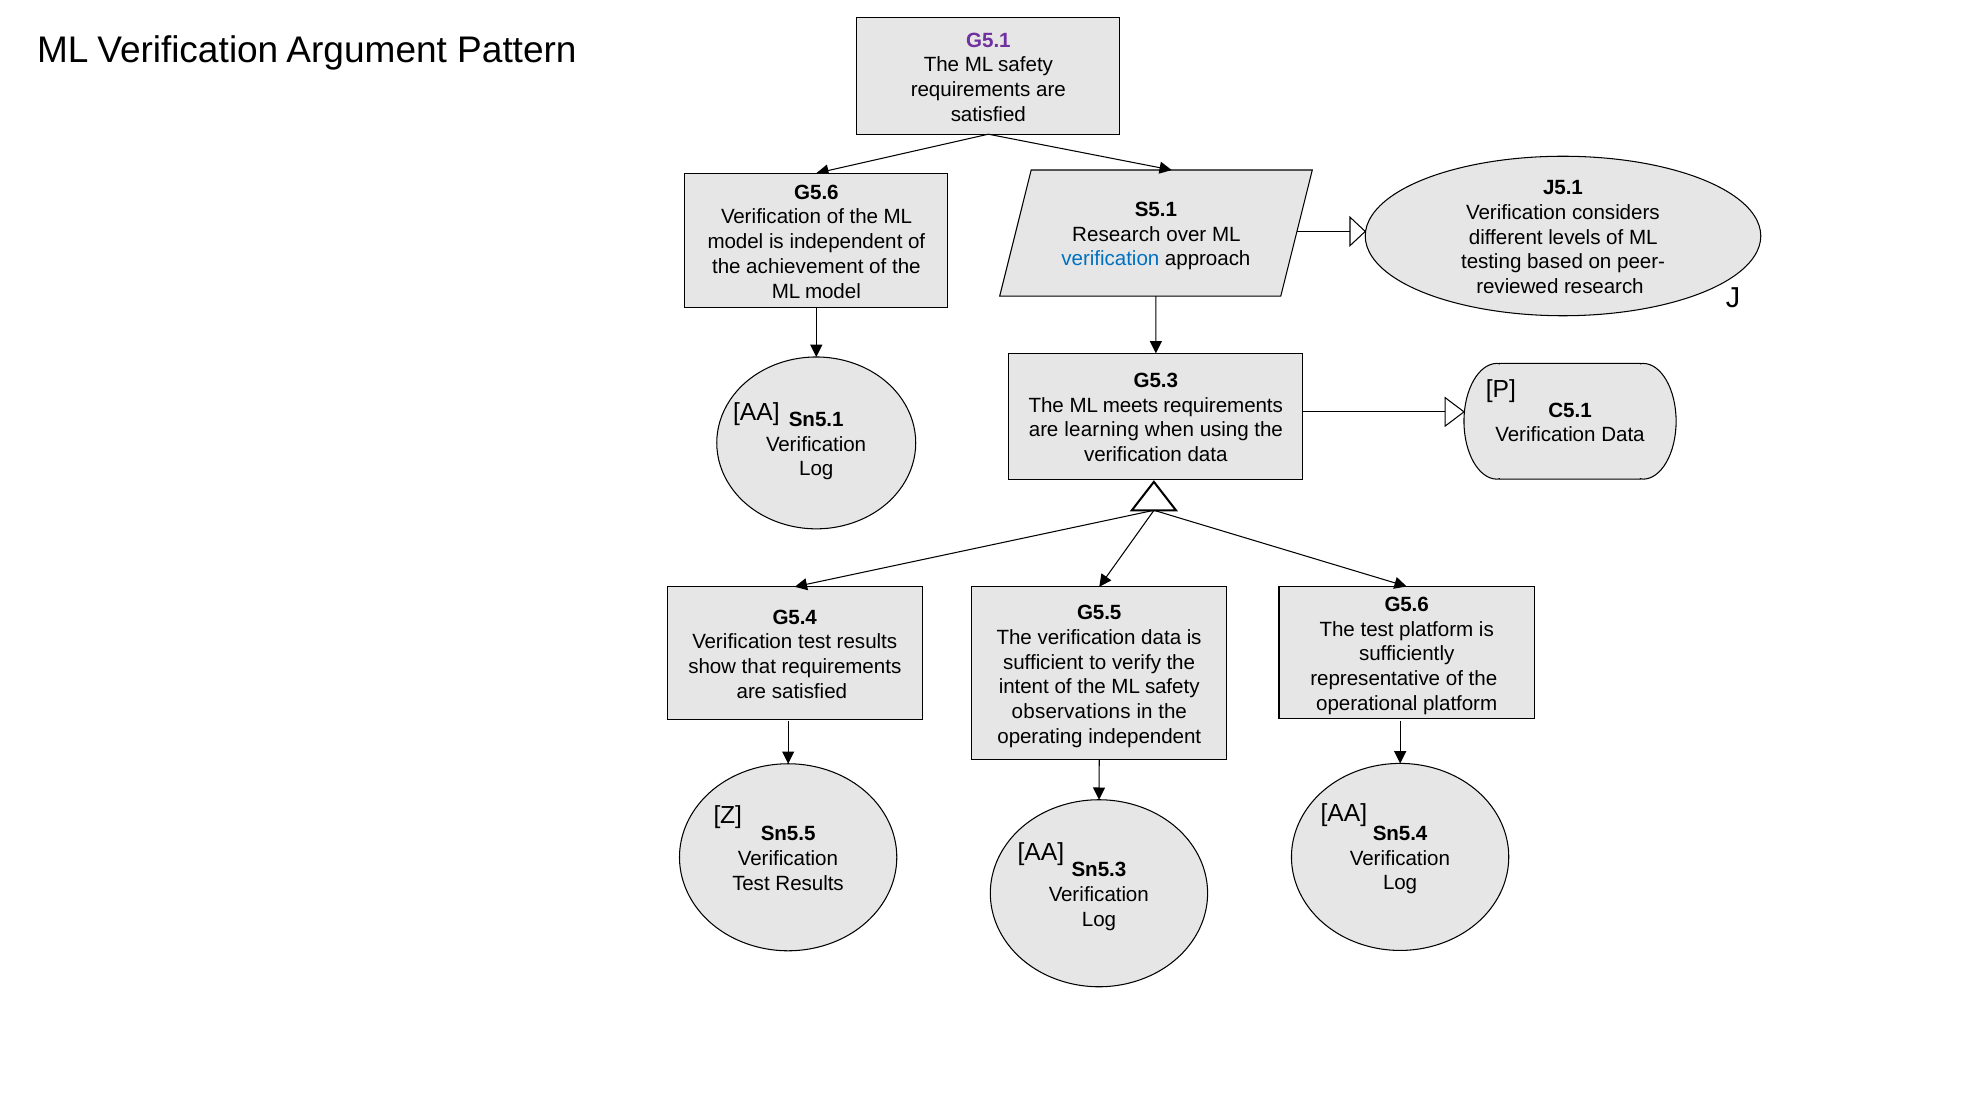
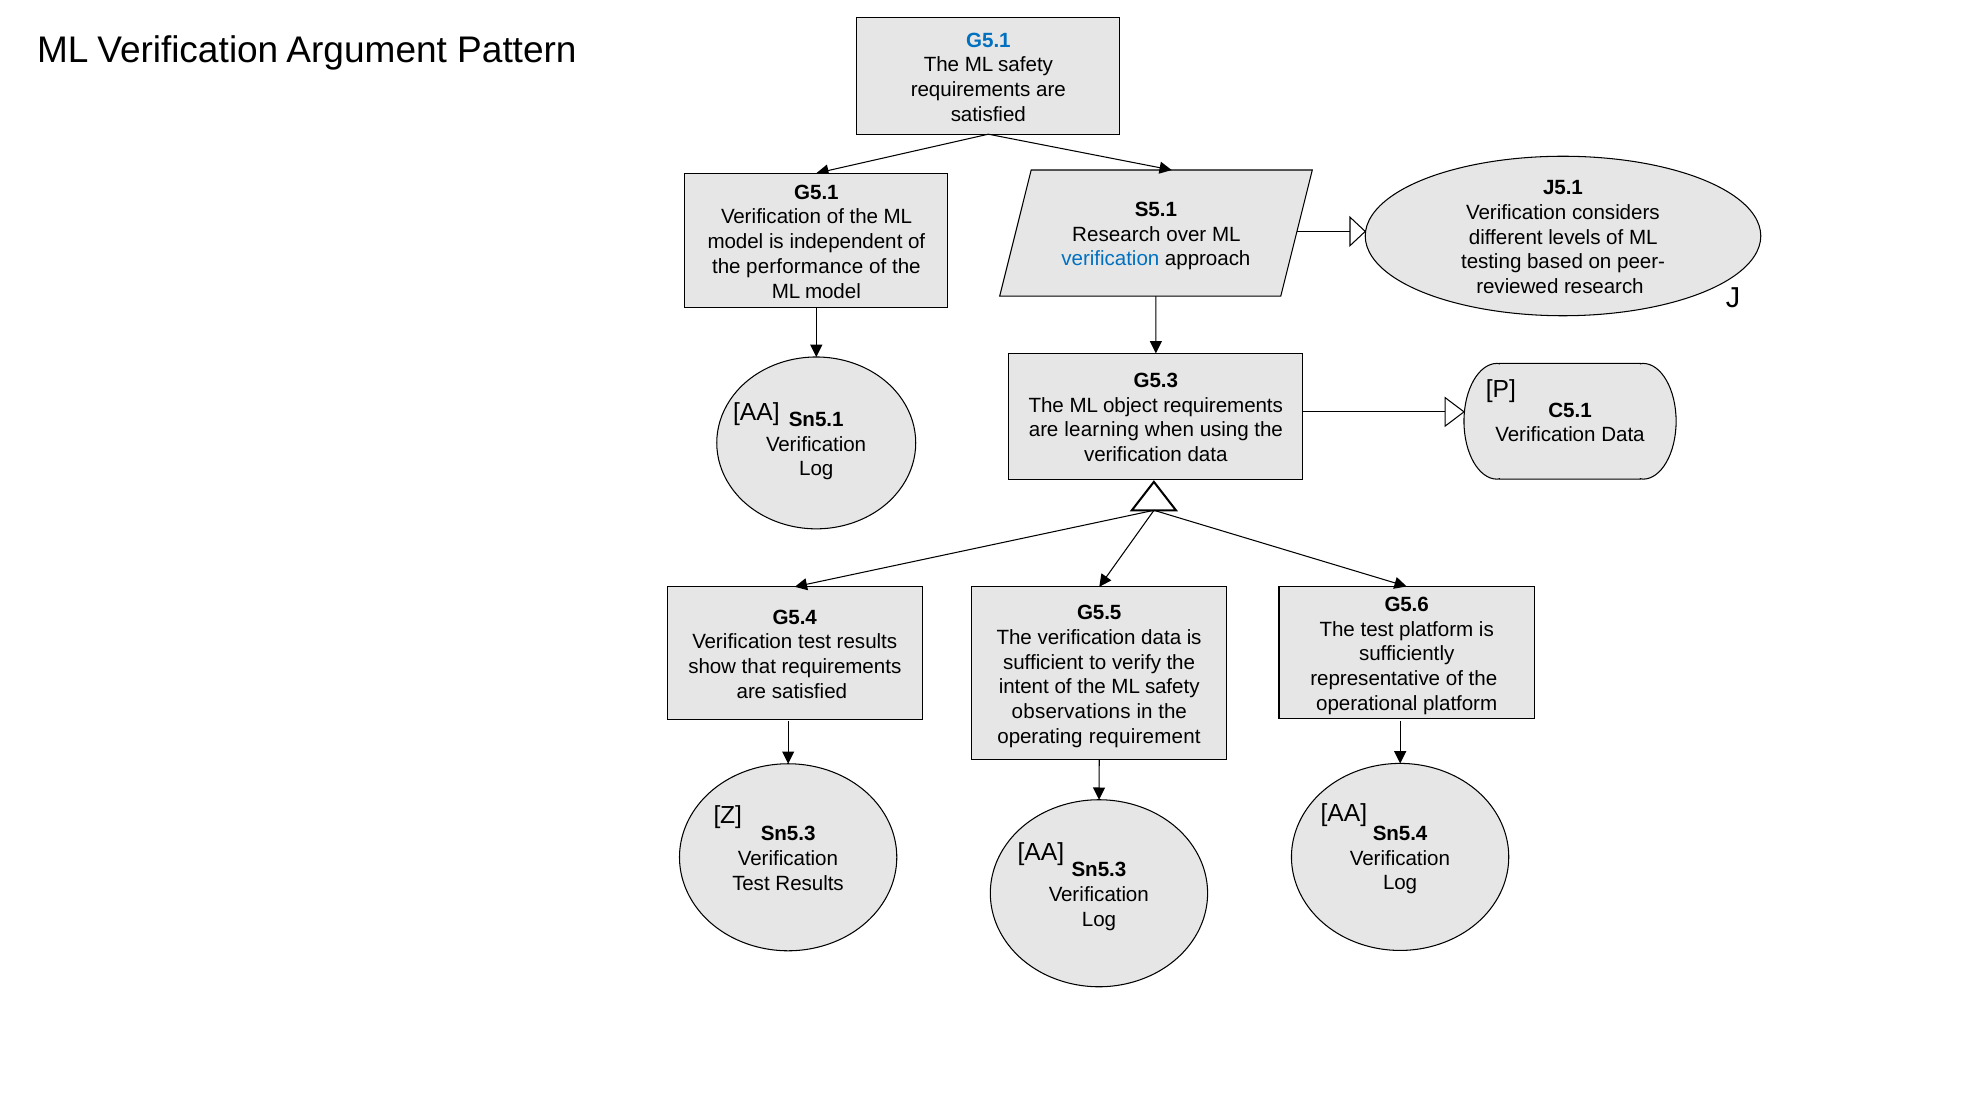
G5.1 colour: purple -> blue (988, 40)
G5.6: G5.6 -> G5.1 (816, 192)
achievement: achievement -> performance (805, 266)
meets: meets -> object (1130, 405)
operating independent: independent -> requirement (1145, 736)
Sn5.5: Sn5.5 -> Sn5.3 (788, 834)
